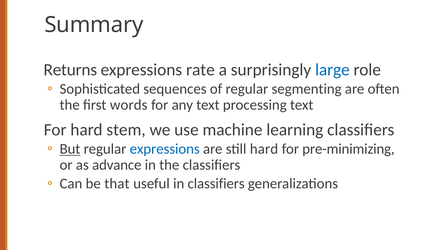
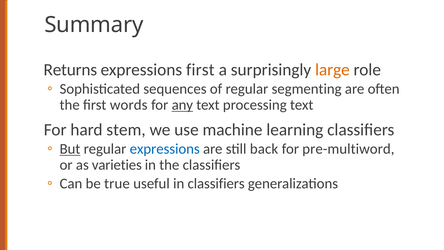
expressions rate: rate -> first (200, 70)
large colour: blue -> orange (332, 70)
any underline: none -> present (182, 105)
still hard: hard -> back (264, 149)
pre-minimizing: pre-minimizing -> pre-multiword (348, 149)
advance: advance -> varieties (117, 165)
that: that -> true (117, 184)
